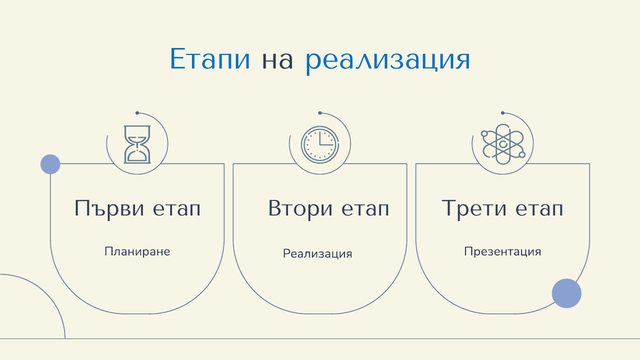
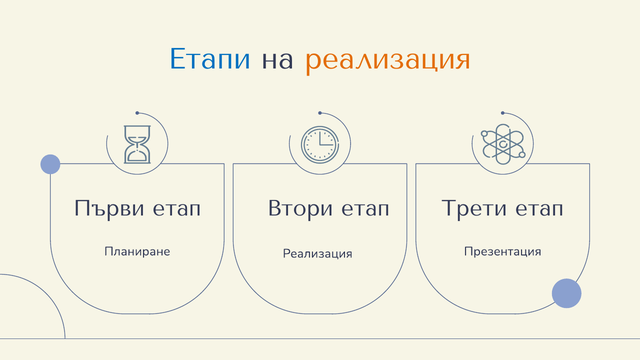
реализация colour: blue -> orange (388, 59)
